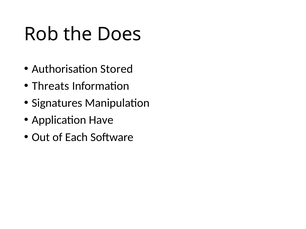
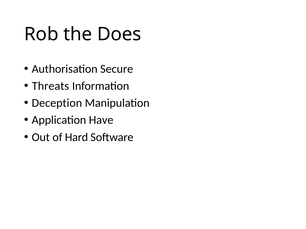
Stored: Stored -> Secure (117, 69)
Signatures: Signatures -> Deception (57, 103)
Each: Each -> Hard (76, 137)
